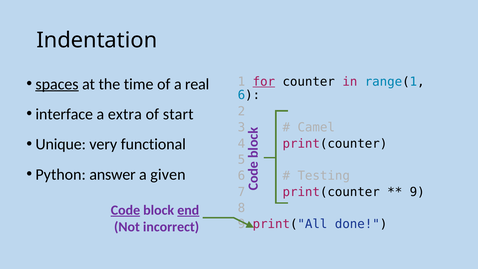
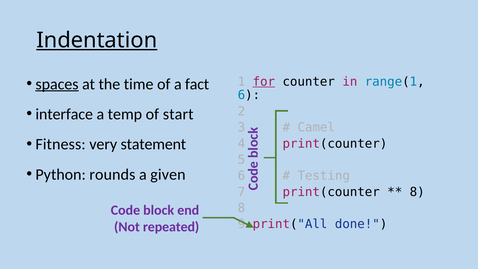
Indentation underline: none -> present (97, 40)
real: real -> fact (197, 84)
extra: extra -> temp (125, 114)
Unique: Unique -> Fitness (61, 144)
functional: functional -> statement (153, 144)
answer: answer -> rounds (112, 174)
9: 9 -> 8 (417, 192)
Code underline: present -> none (125, 210)
end underline: present -> none (188, 210)
incorrect: incorrect -> repeated (171, 227)
